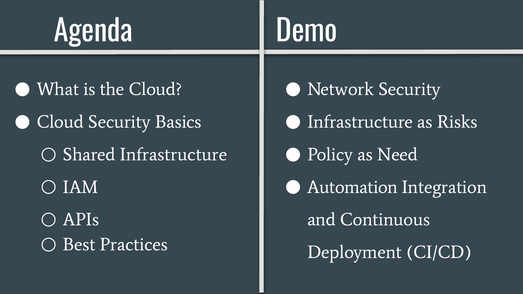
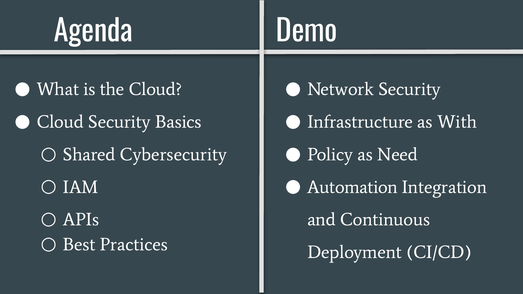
Risks: Risks -> With (457, 122)
Shared Infrastructure: Infrastructure -> Cybersecurity (173, 155)
